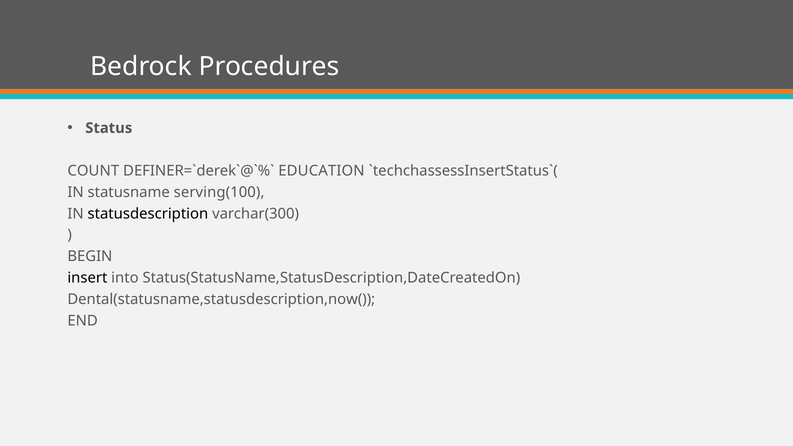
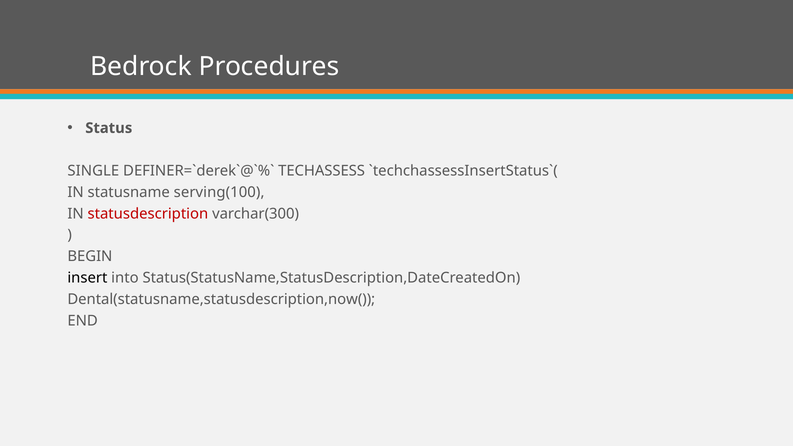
COUNT: COUNT -> SINGLE (93, 171)
EDUCATION: EDUCATION -> TECHASSESS (322, 171)
statusdescription colour: black -> red (148, 214)
